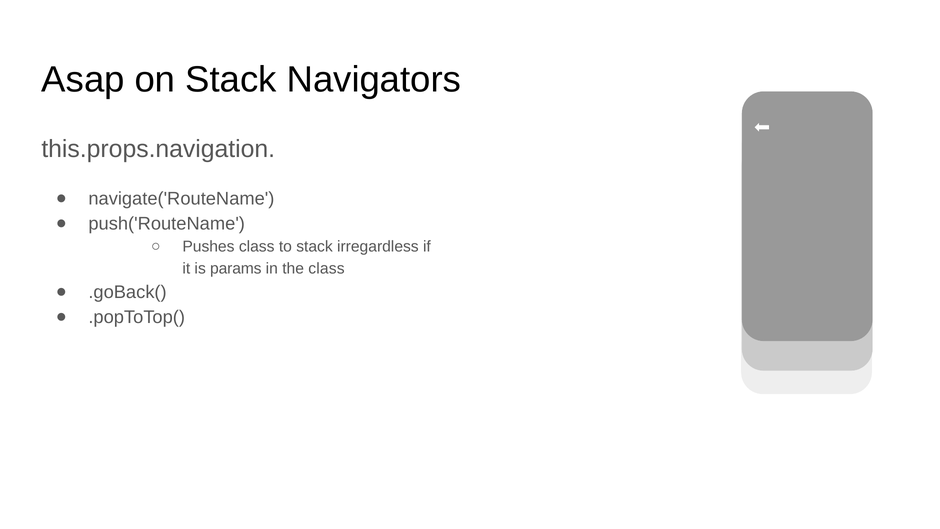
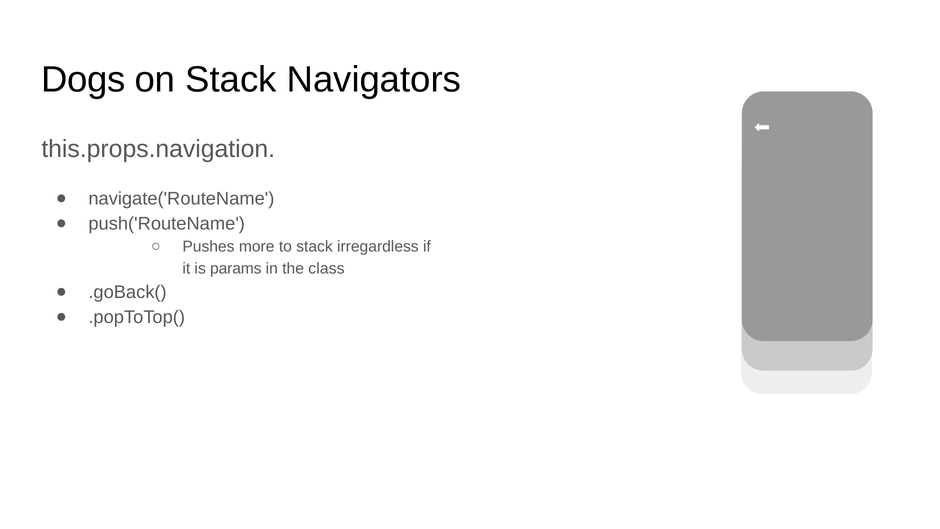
Asap: Asap -> Dogs (83, 80)
Pushes class: class -> more (257, 247)
